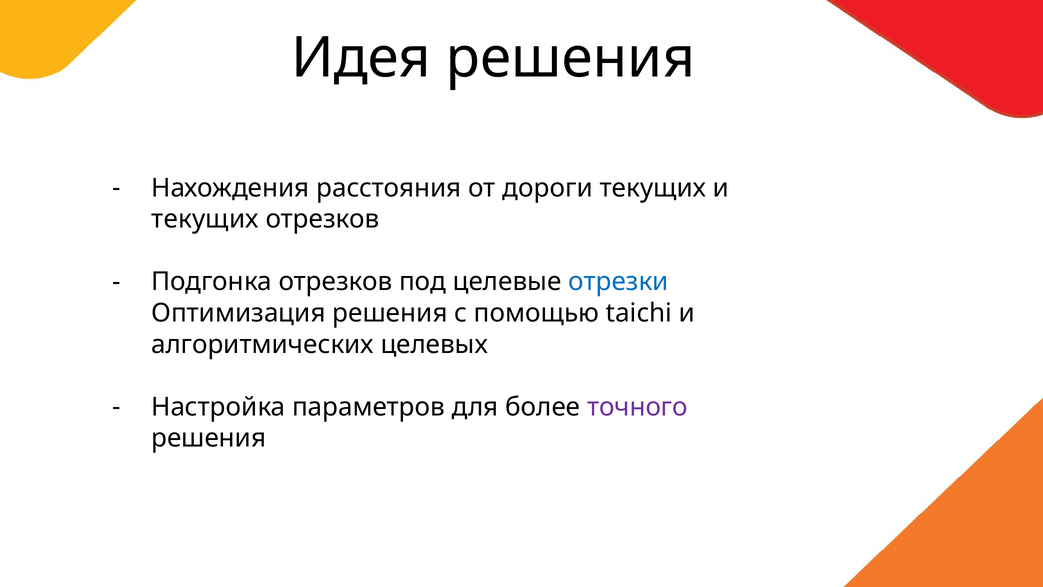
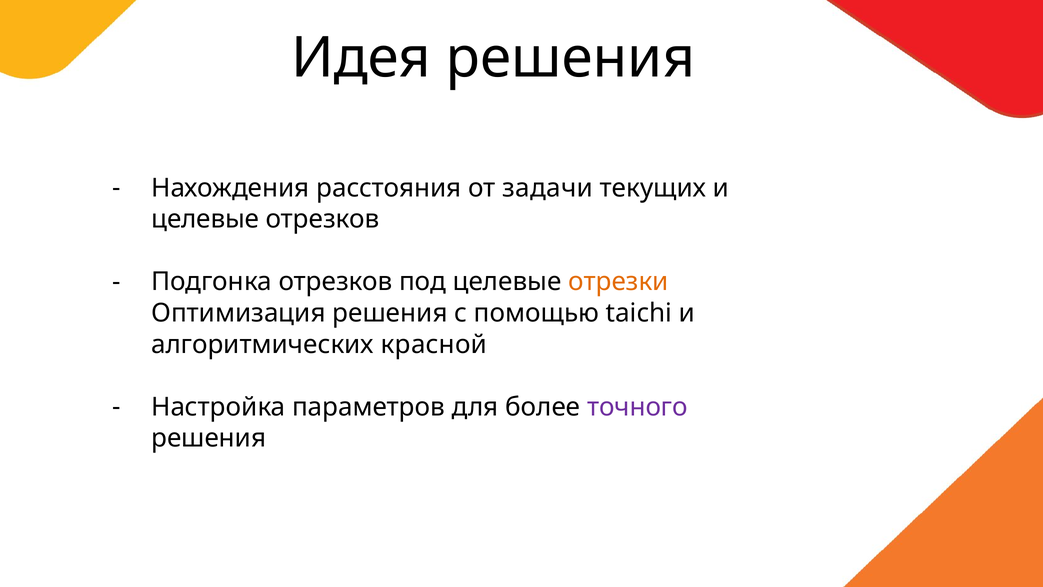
дороги: дороги -> задачи (548, 188)
текущих: текущих -> целевые (205, 219)
отрезки colour: blue -> orange (618, 282)
целевых: целевых -> красной (434, 344)
